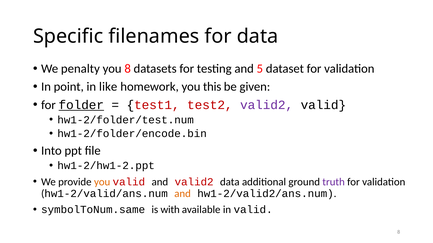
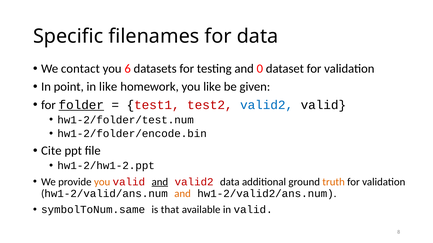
penalty: penalty -> contact (80, 69)
you 8: 8 -> 6 (128, 69)
5: 5 -> 0 (260, 69)
you this: this -> like (212, 87)
valid2 colour: purple -> blue (267, 105)
Into: Into -> Cite (51, 151)
and underline: none -> present (160, 182)
truth colour: purple -> orange (334, 182)
with: with -> that (170, 210)
